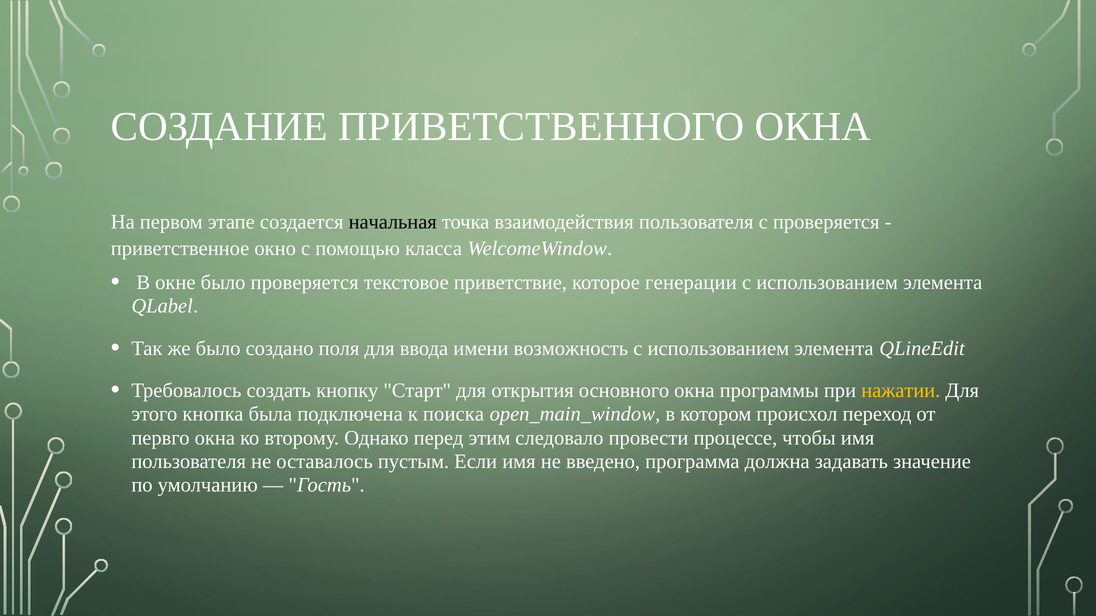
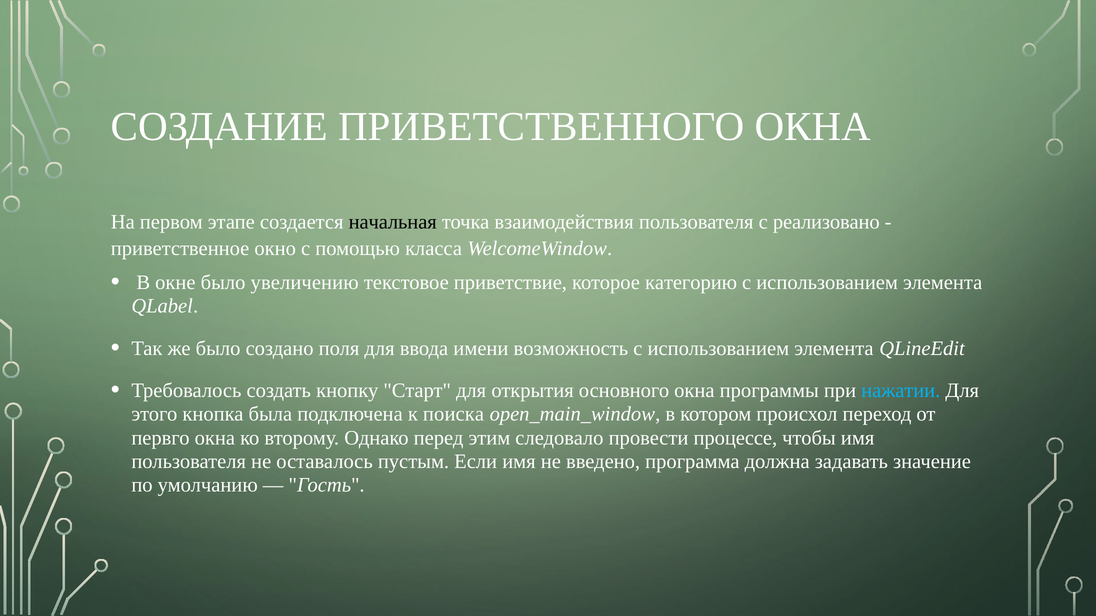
с проверяется: проверяется -> реализовано (826, 222)
было проверяется: проверяется -> увеличению (305, 283)
генерации: генерации -> категорию (691, 283)
нажатии colour: yellow -> light blue (901, 391)
